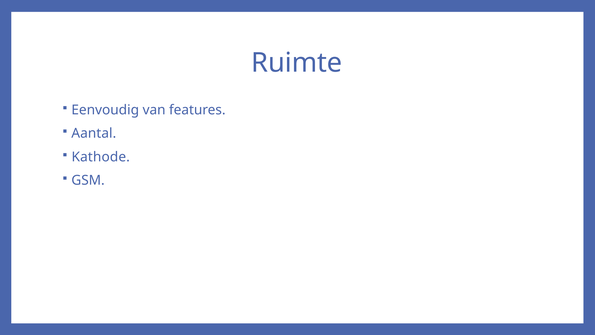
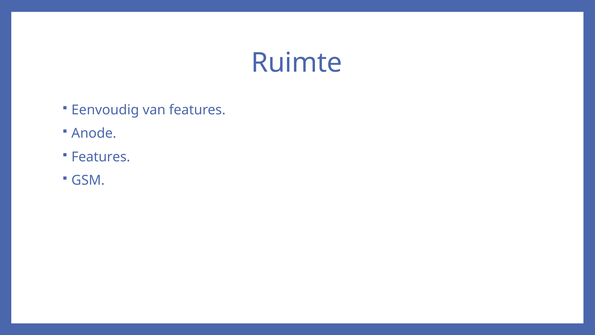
Aantal: Aantal -> Anode (94, 133)
Kathode: Kathode -> Features (101, 157)
